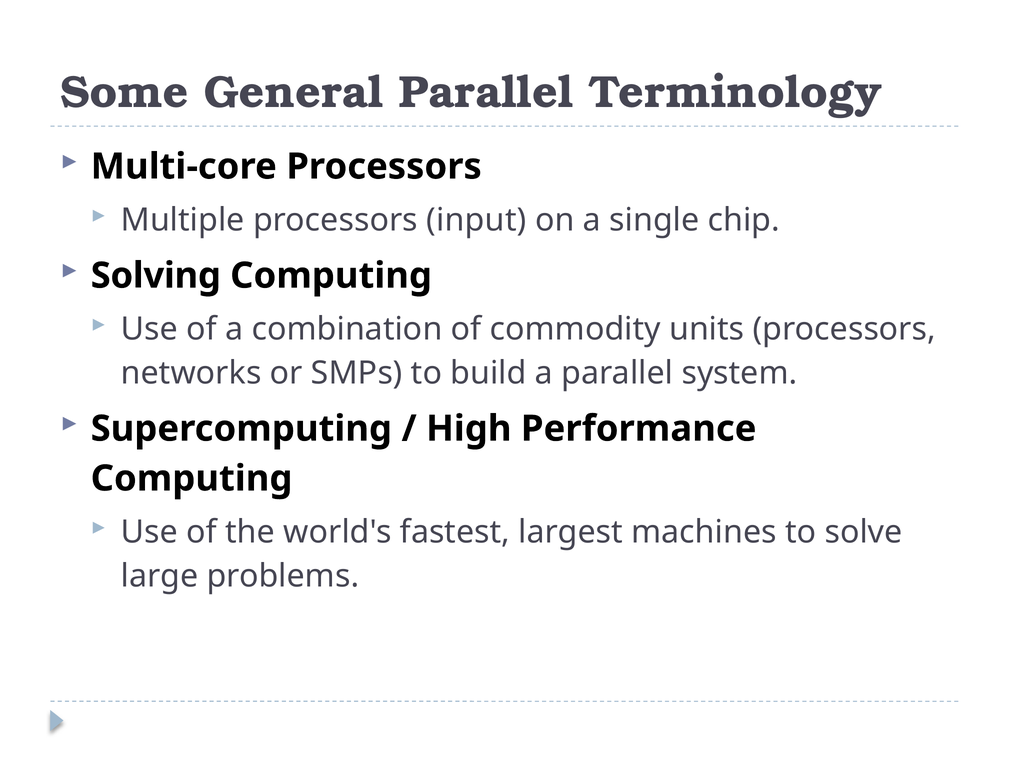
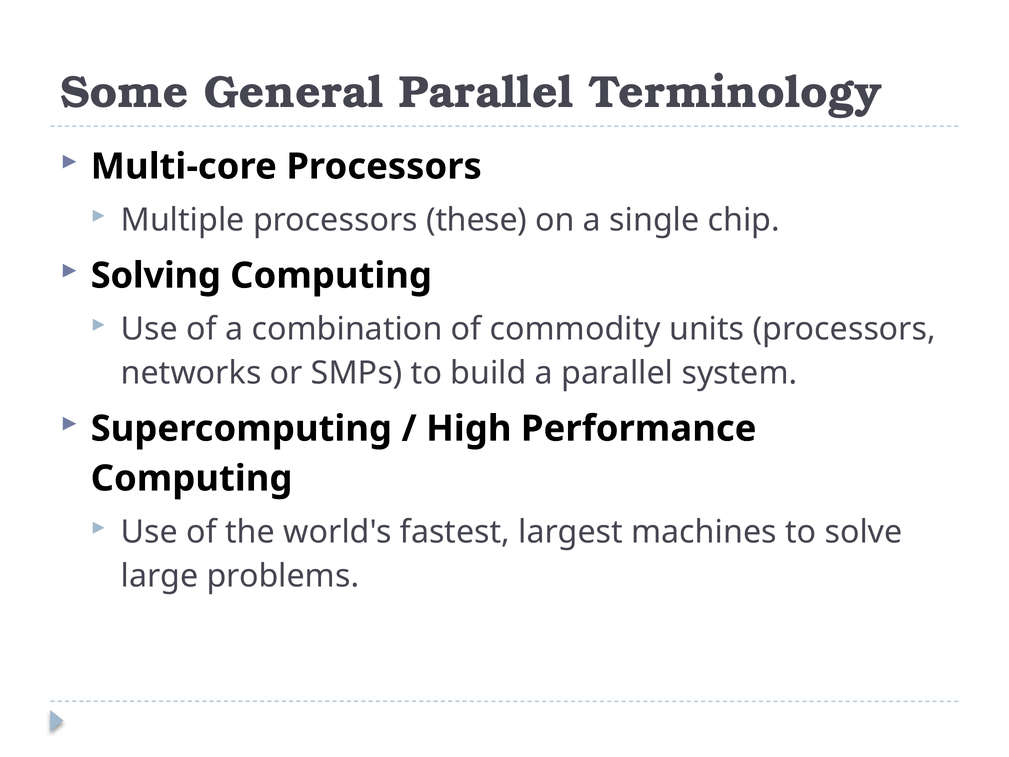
input: input -> these (477, 220)
